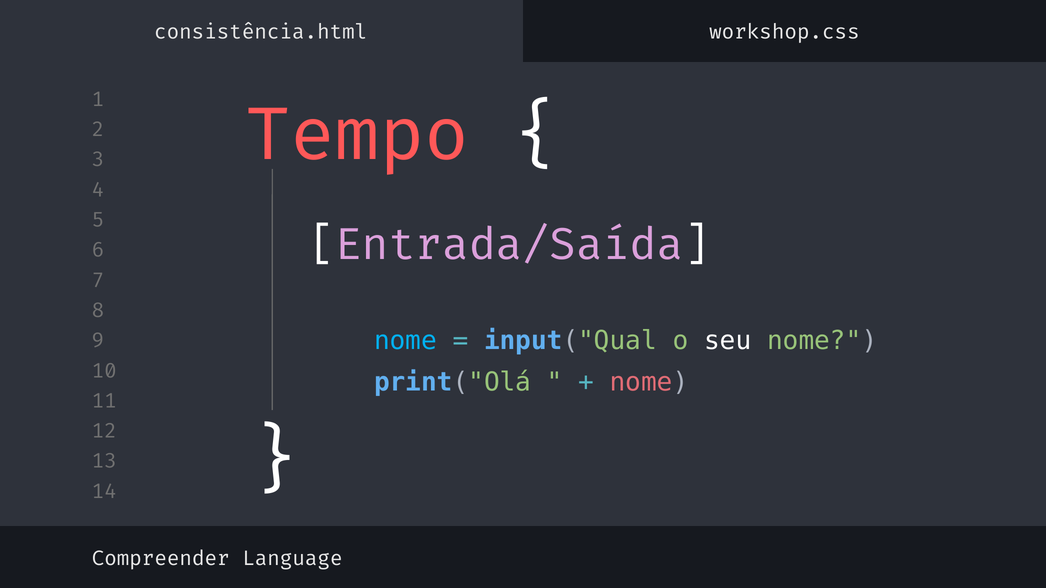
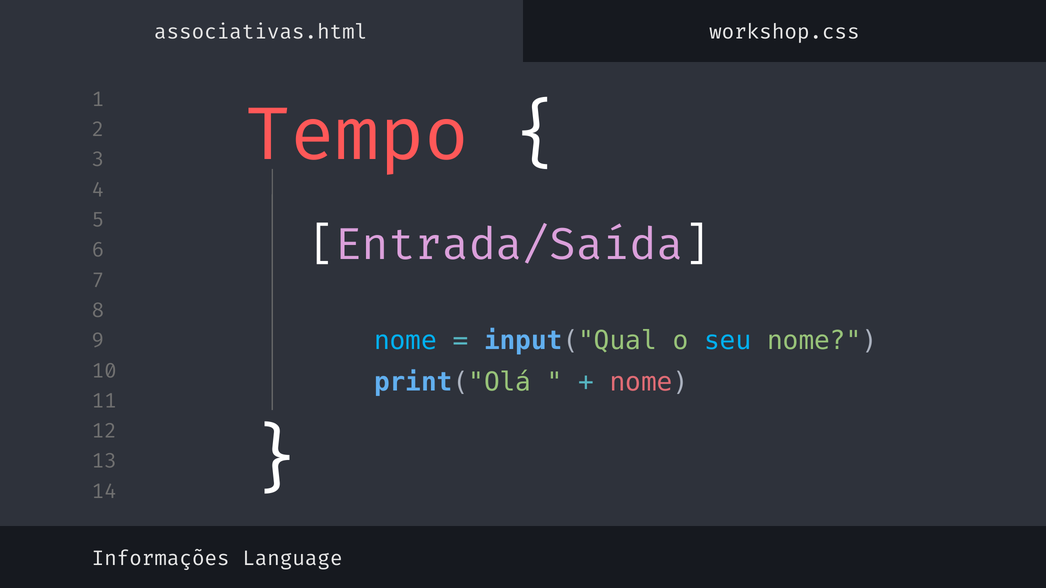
consistência.html: consistência.html -> associativas.html (261, 32)
seu colour: white -> light blue (728, 341)
Compreender: Compreender -> Informações (161, 559)
